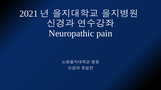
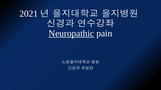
Neuropathic underline: none -> present (71, 34)
